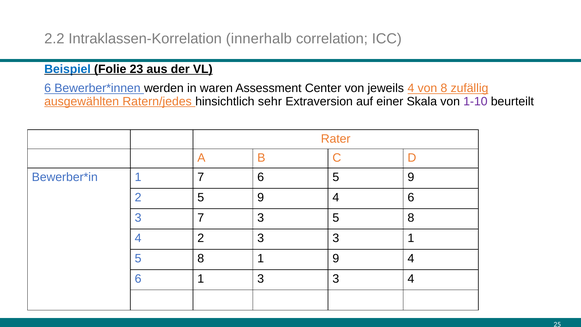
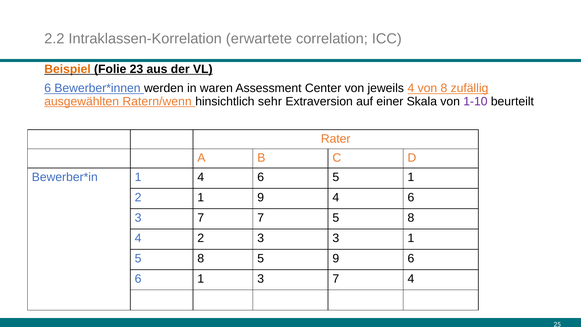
innerhalb: innerhalb -> erwartete (259, 39)
Beispiel colour: blue -> orange (68, 69)
Ratern/jedes: Ratern/jedes -> Ratern/wenn (157, 101)
1 7: 7 -> 4 (201, 177)
6 5 9: 9 -> 1 (411, 177)
2 5: 5 -> 1 (201, 197)
7 3: 3 -> 7 (261, 218)
8 1: 1 -> 5 (261, 258)
4: 4 -> 6 (411, 258)
1 3 3: 3 -> 7 (336, 279)
